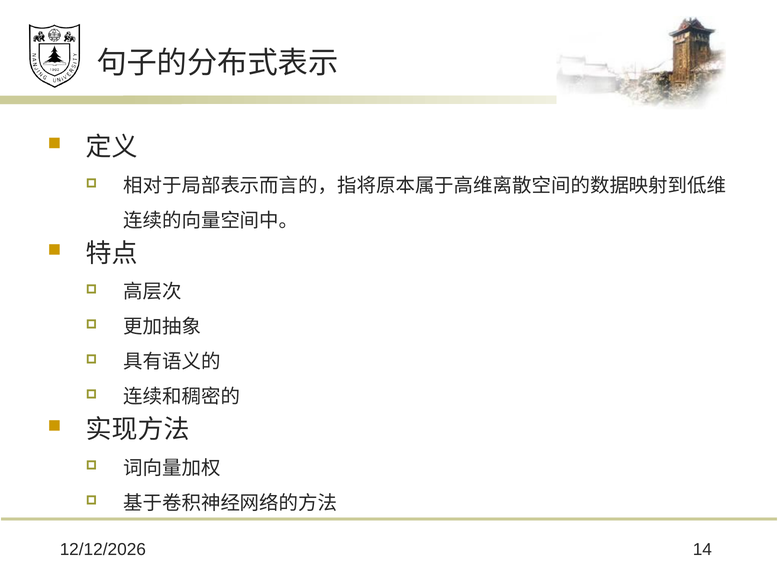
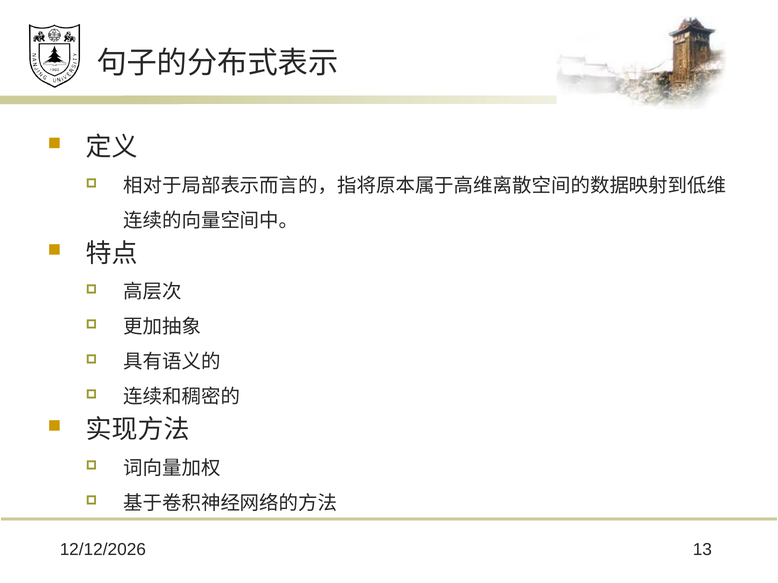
14: 14 -> 13 (702, 550)
